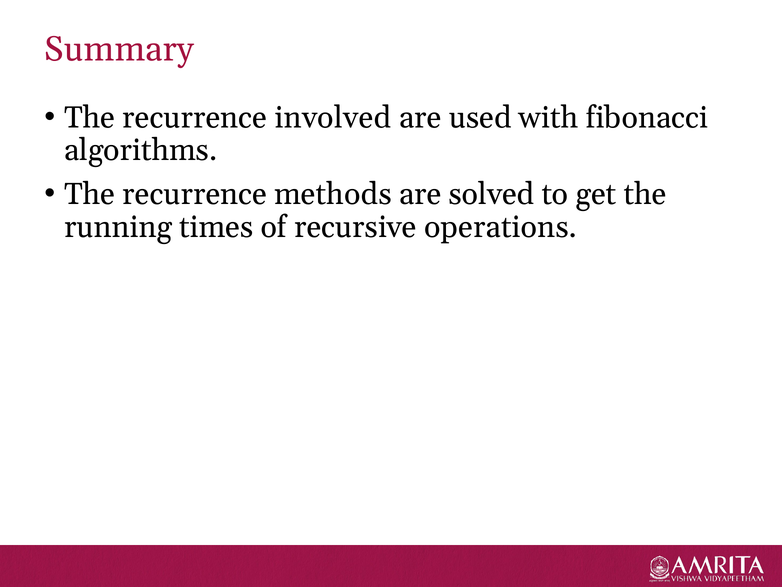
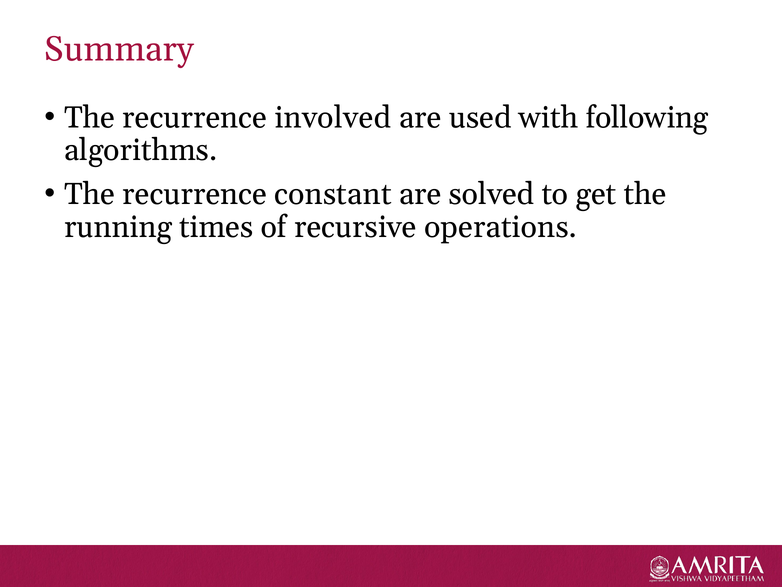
fibonacci: fibonacci -> following (647, 117)
methods: methods -> constant (333, 194)
